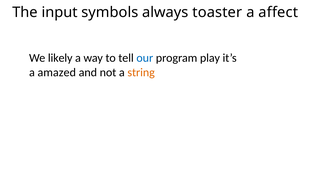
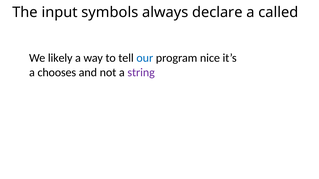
toaster: toaster -> declare (217, 12)
affect: affect -> called (278, 12)
play: play -> nice (210, 58)
amazed: amazed -> chooses (57, 73)
string colour: orange -> purple (141, 73)
